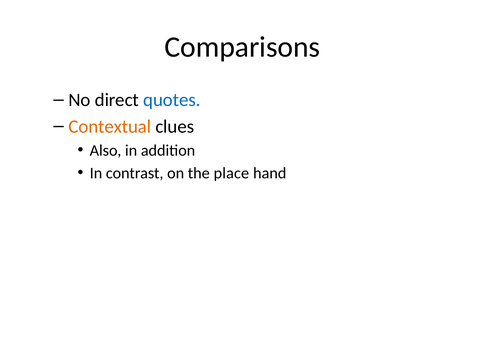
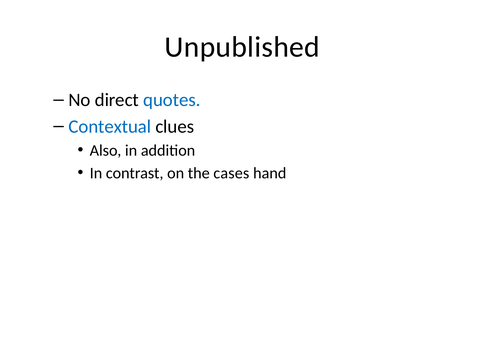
Comparisons: Comparisons -> Unpublished (242, 47)
Contextual colour: orange -> blue (110, 126)
place: place -> cases (231, 173)
